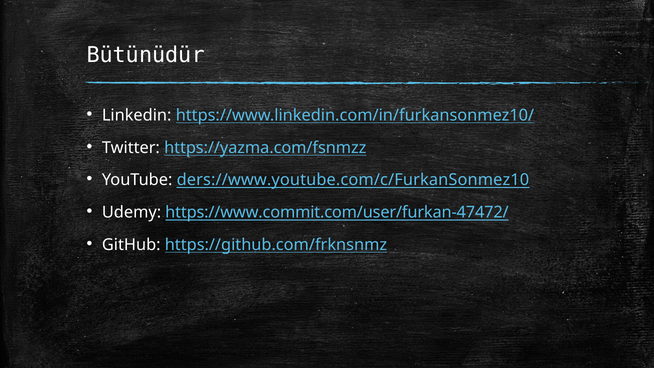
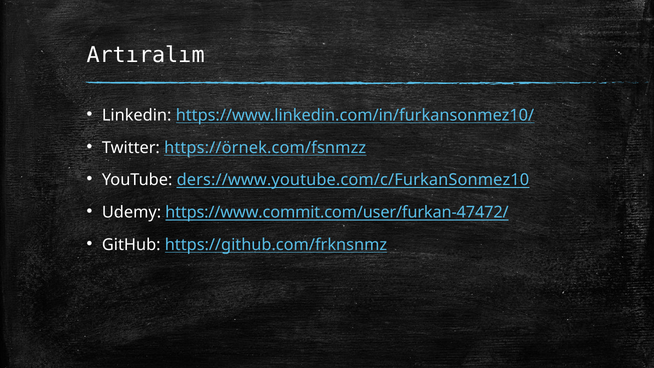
Bütünüdür: Bütünüdür -> Artıralım (146, 55)
https://yazma.com/fsnmzz: https://yazma.com/fsnmzz -> https://örnek.com/fsnmzz (265, 148)
